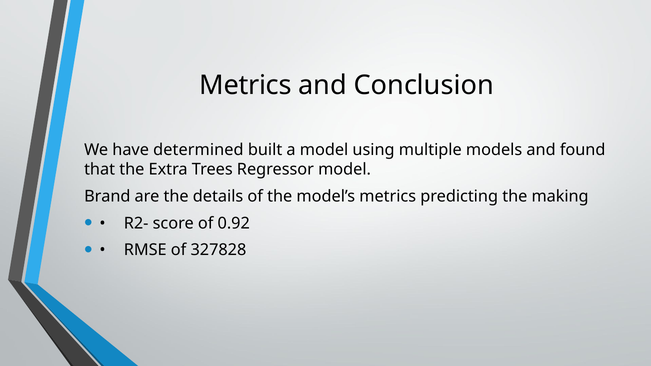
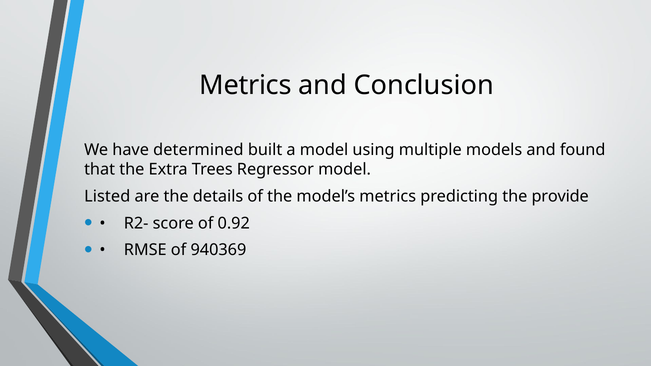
Brand: Brand -> Listed (107, 196)
making: making -> provide (560, 196)
327828: 327828 -> 940369 (218, 250)
